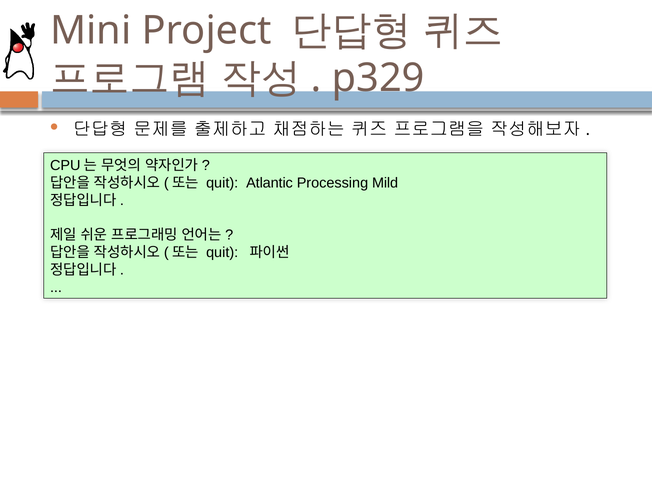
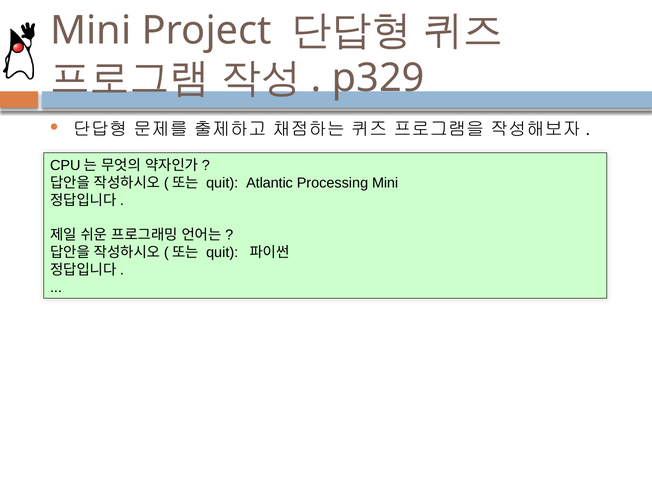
Processing Mild: Mild -> Mini (385, 183)
